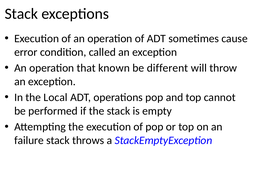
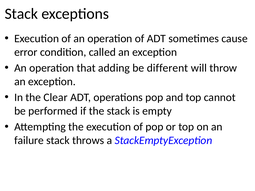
known: known -> adding (114, 68)
Local: Local -> Clear (56, 98)
